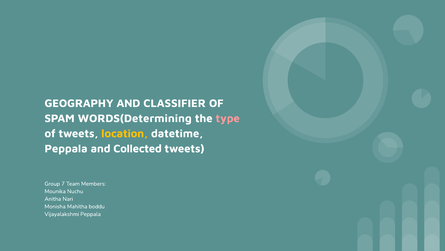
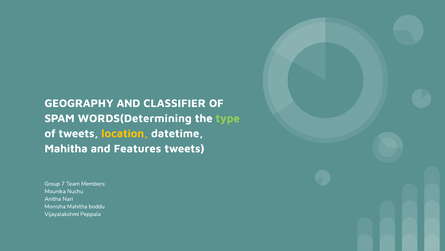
type colour: pink -> light green (228, 118)
Peppala: Peppala -> Mahitha (66, 148)
Collected: Collected -> Features (137, 148)
